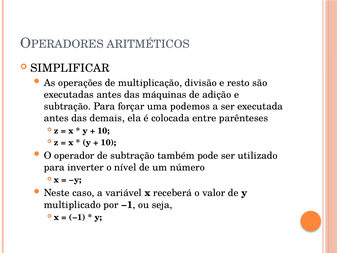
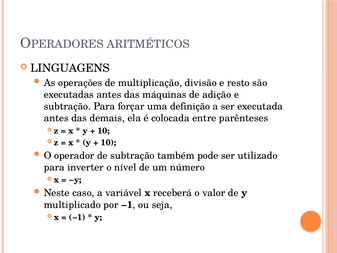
SIMPLIFICAR: SIMPLIFICAR -> LINGUAGENS (70, 68)
podemos: podemos -> definição (190, 106)
